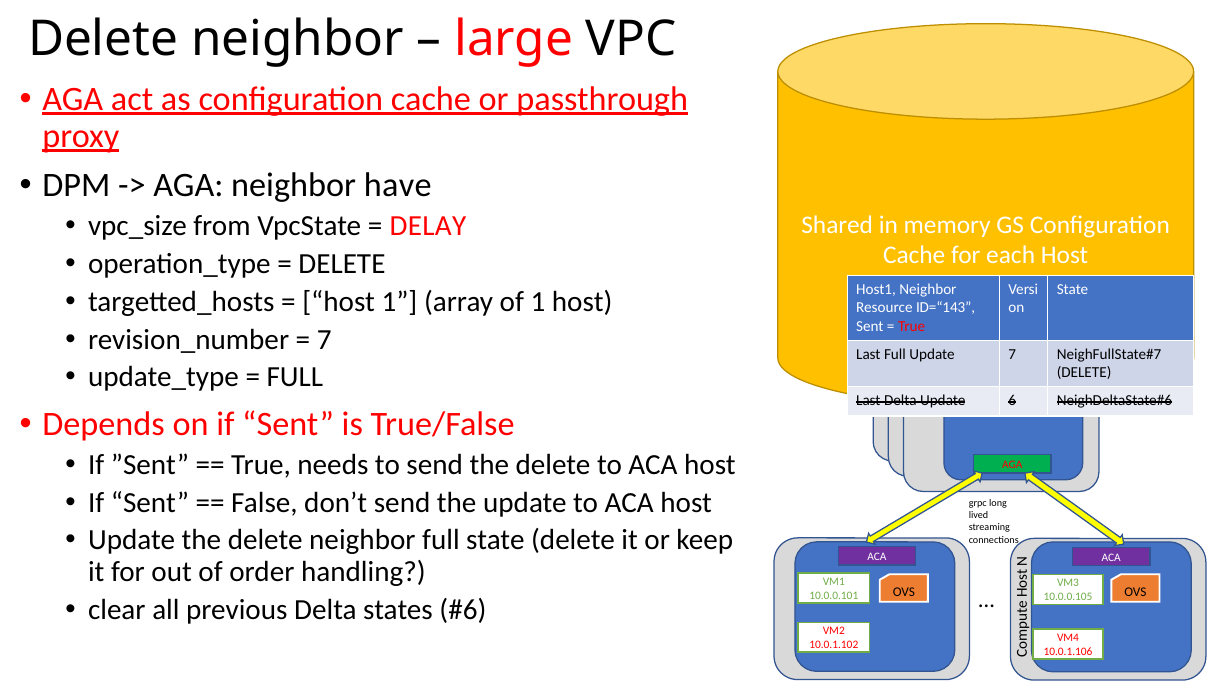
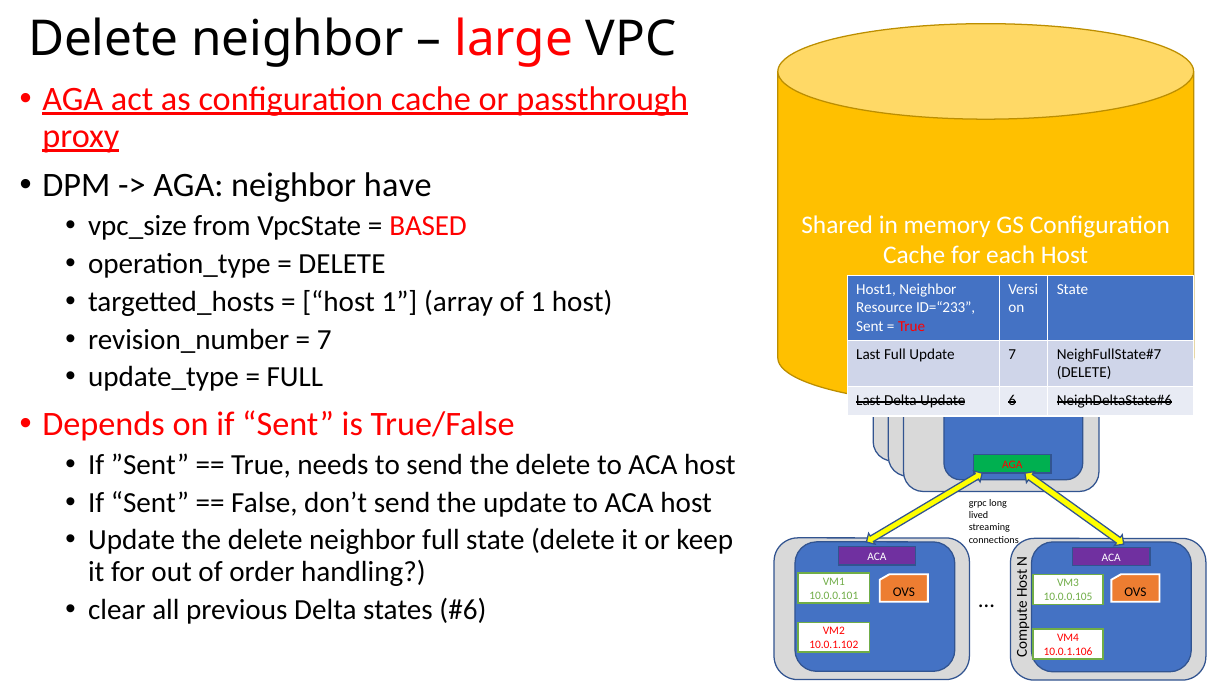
DELAY: DELAY -> BASED (428, 226)
ID=“143: ID=“143 -> ID=“233 (946, 308)
